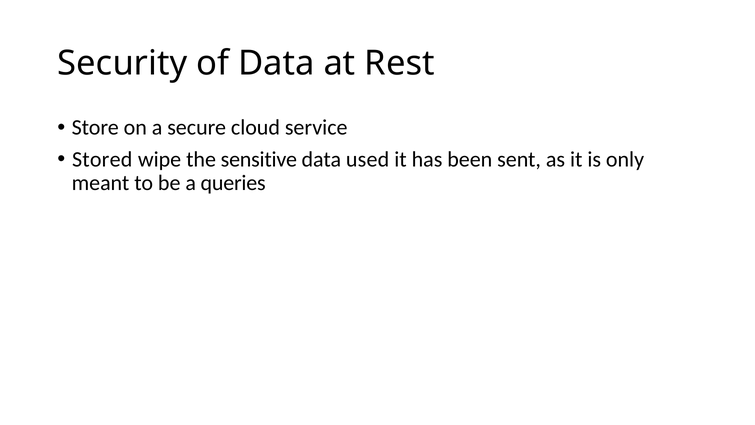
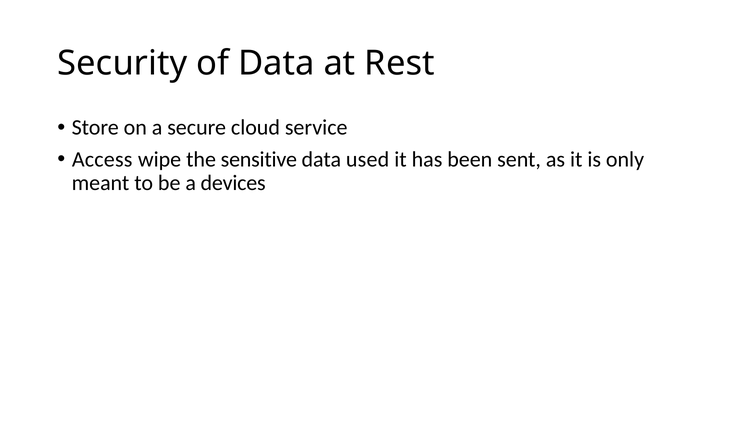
Stored: Stored -> Access (102, 159)
queries: queries -> devices (233, 183)
